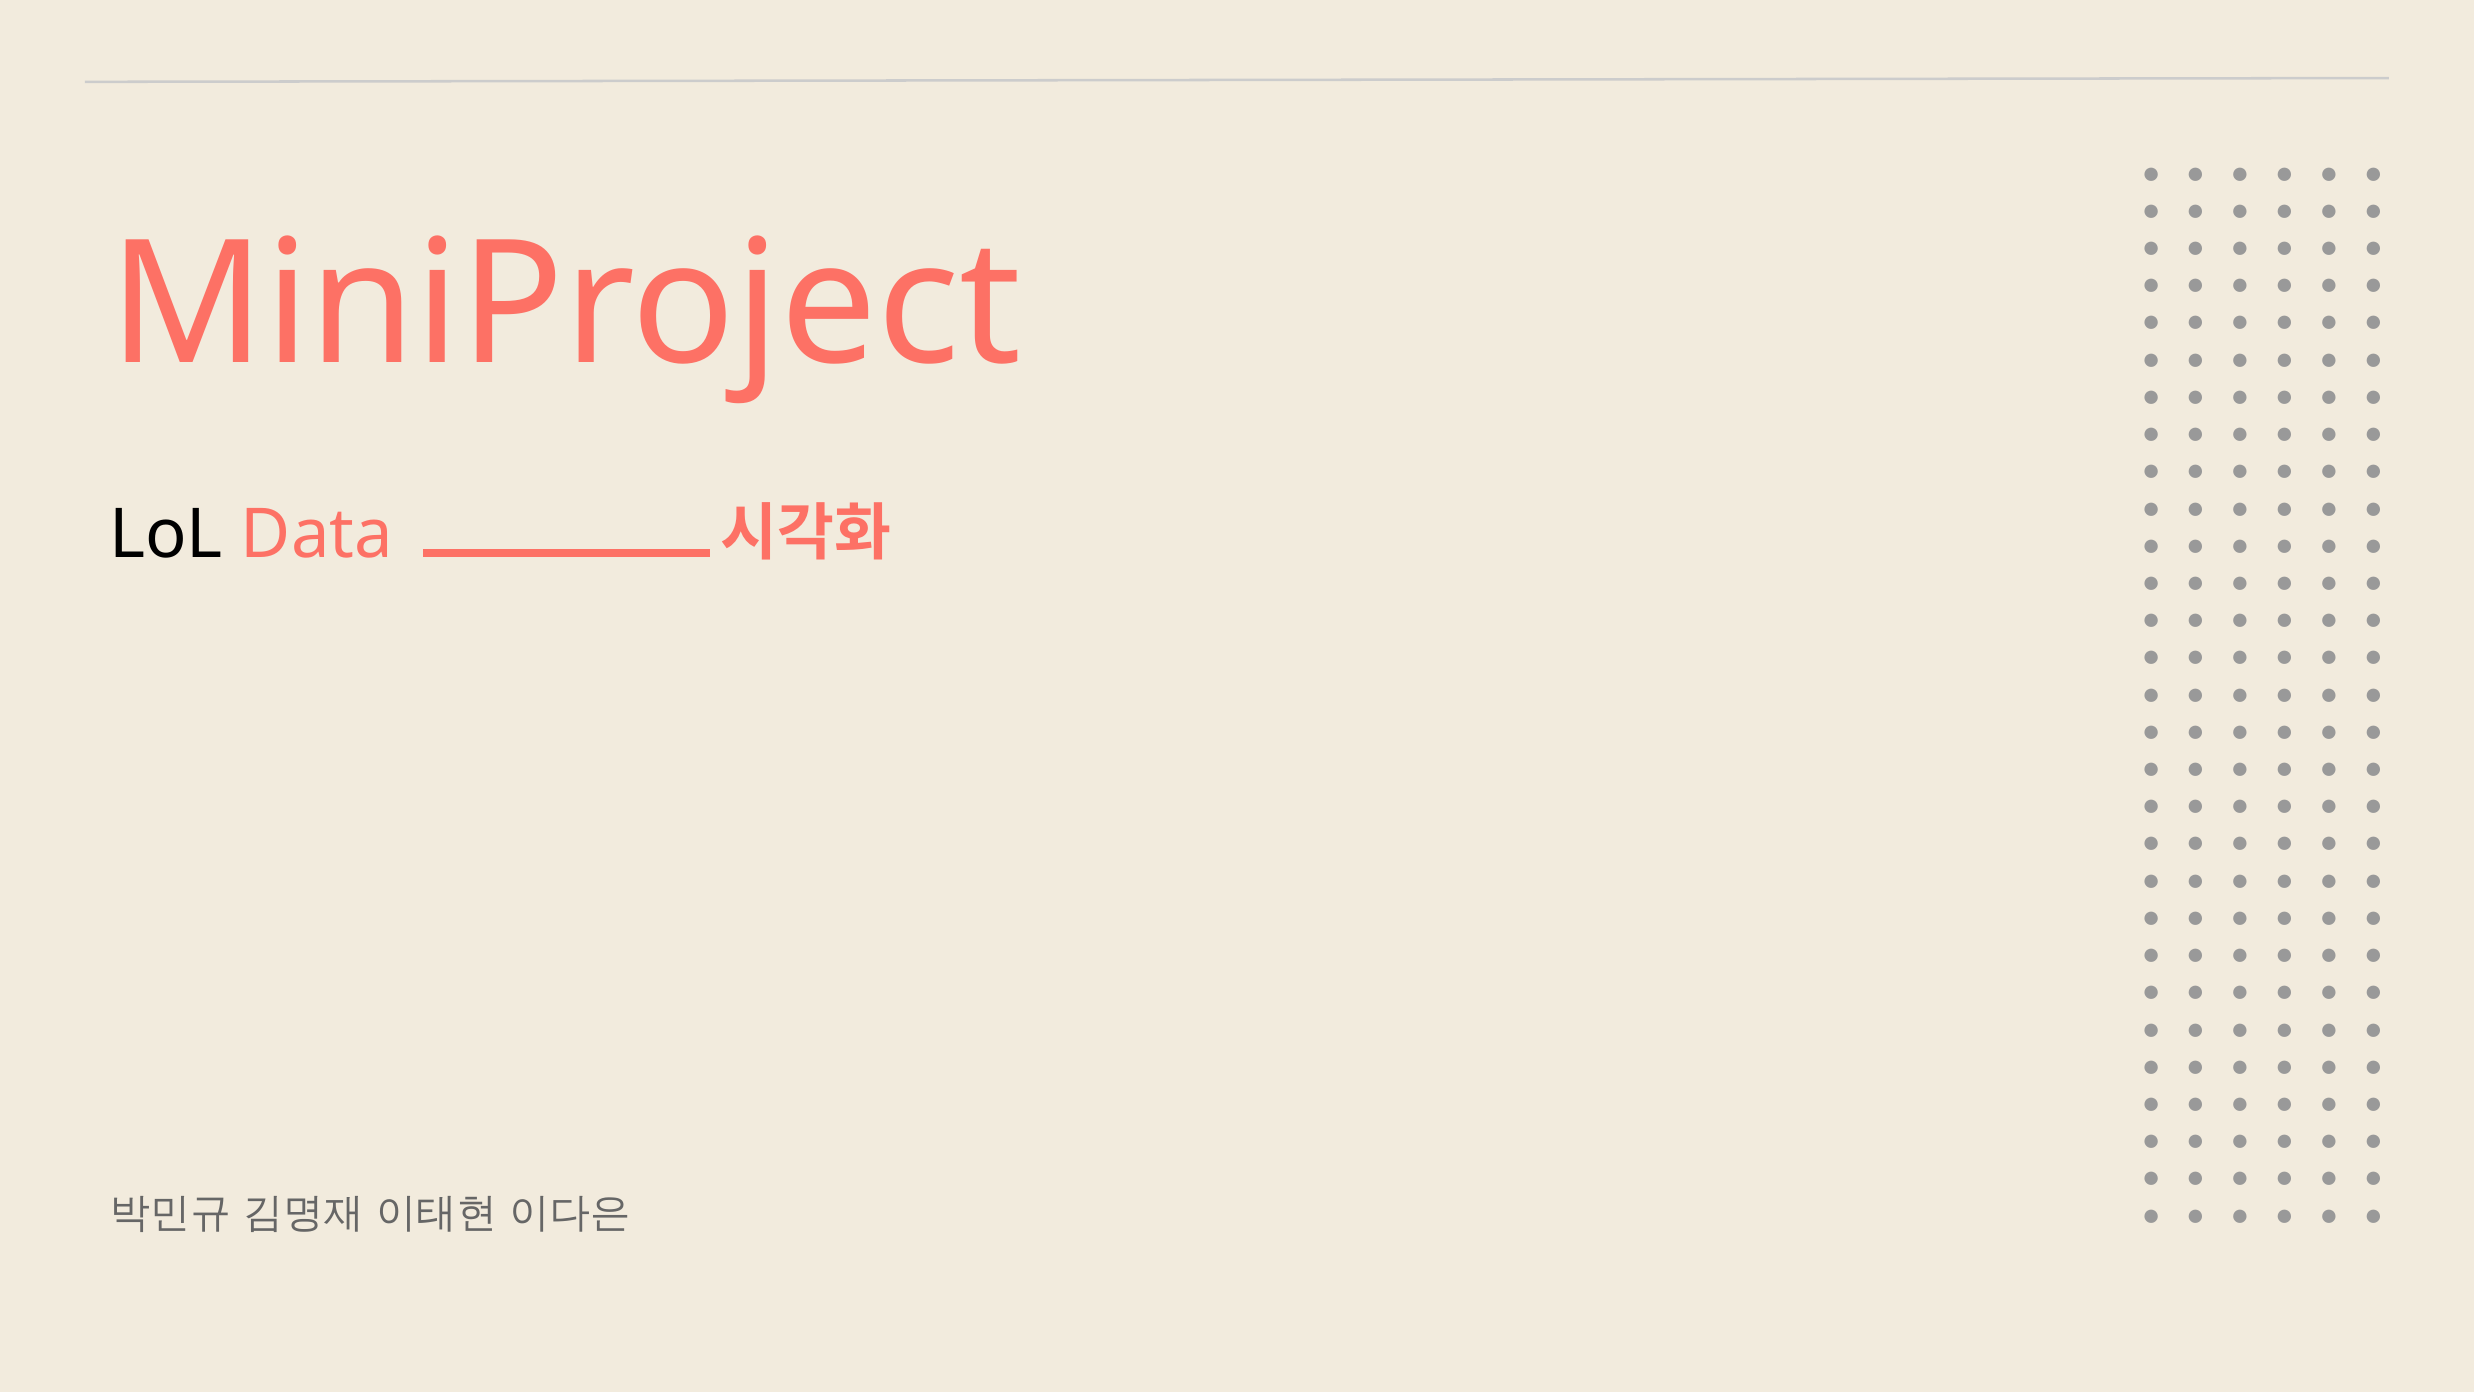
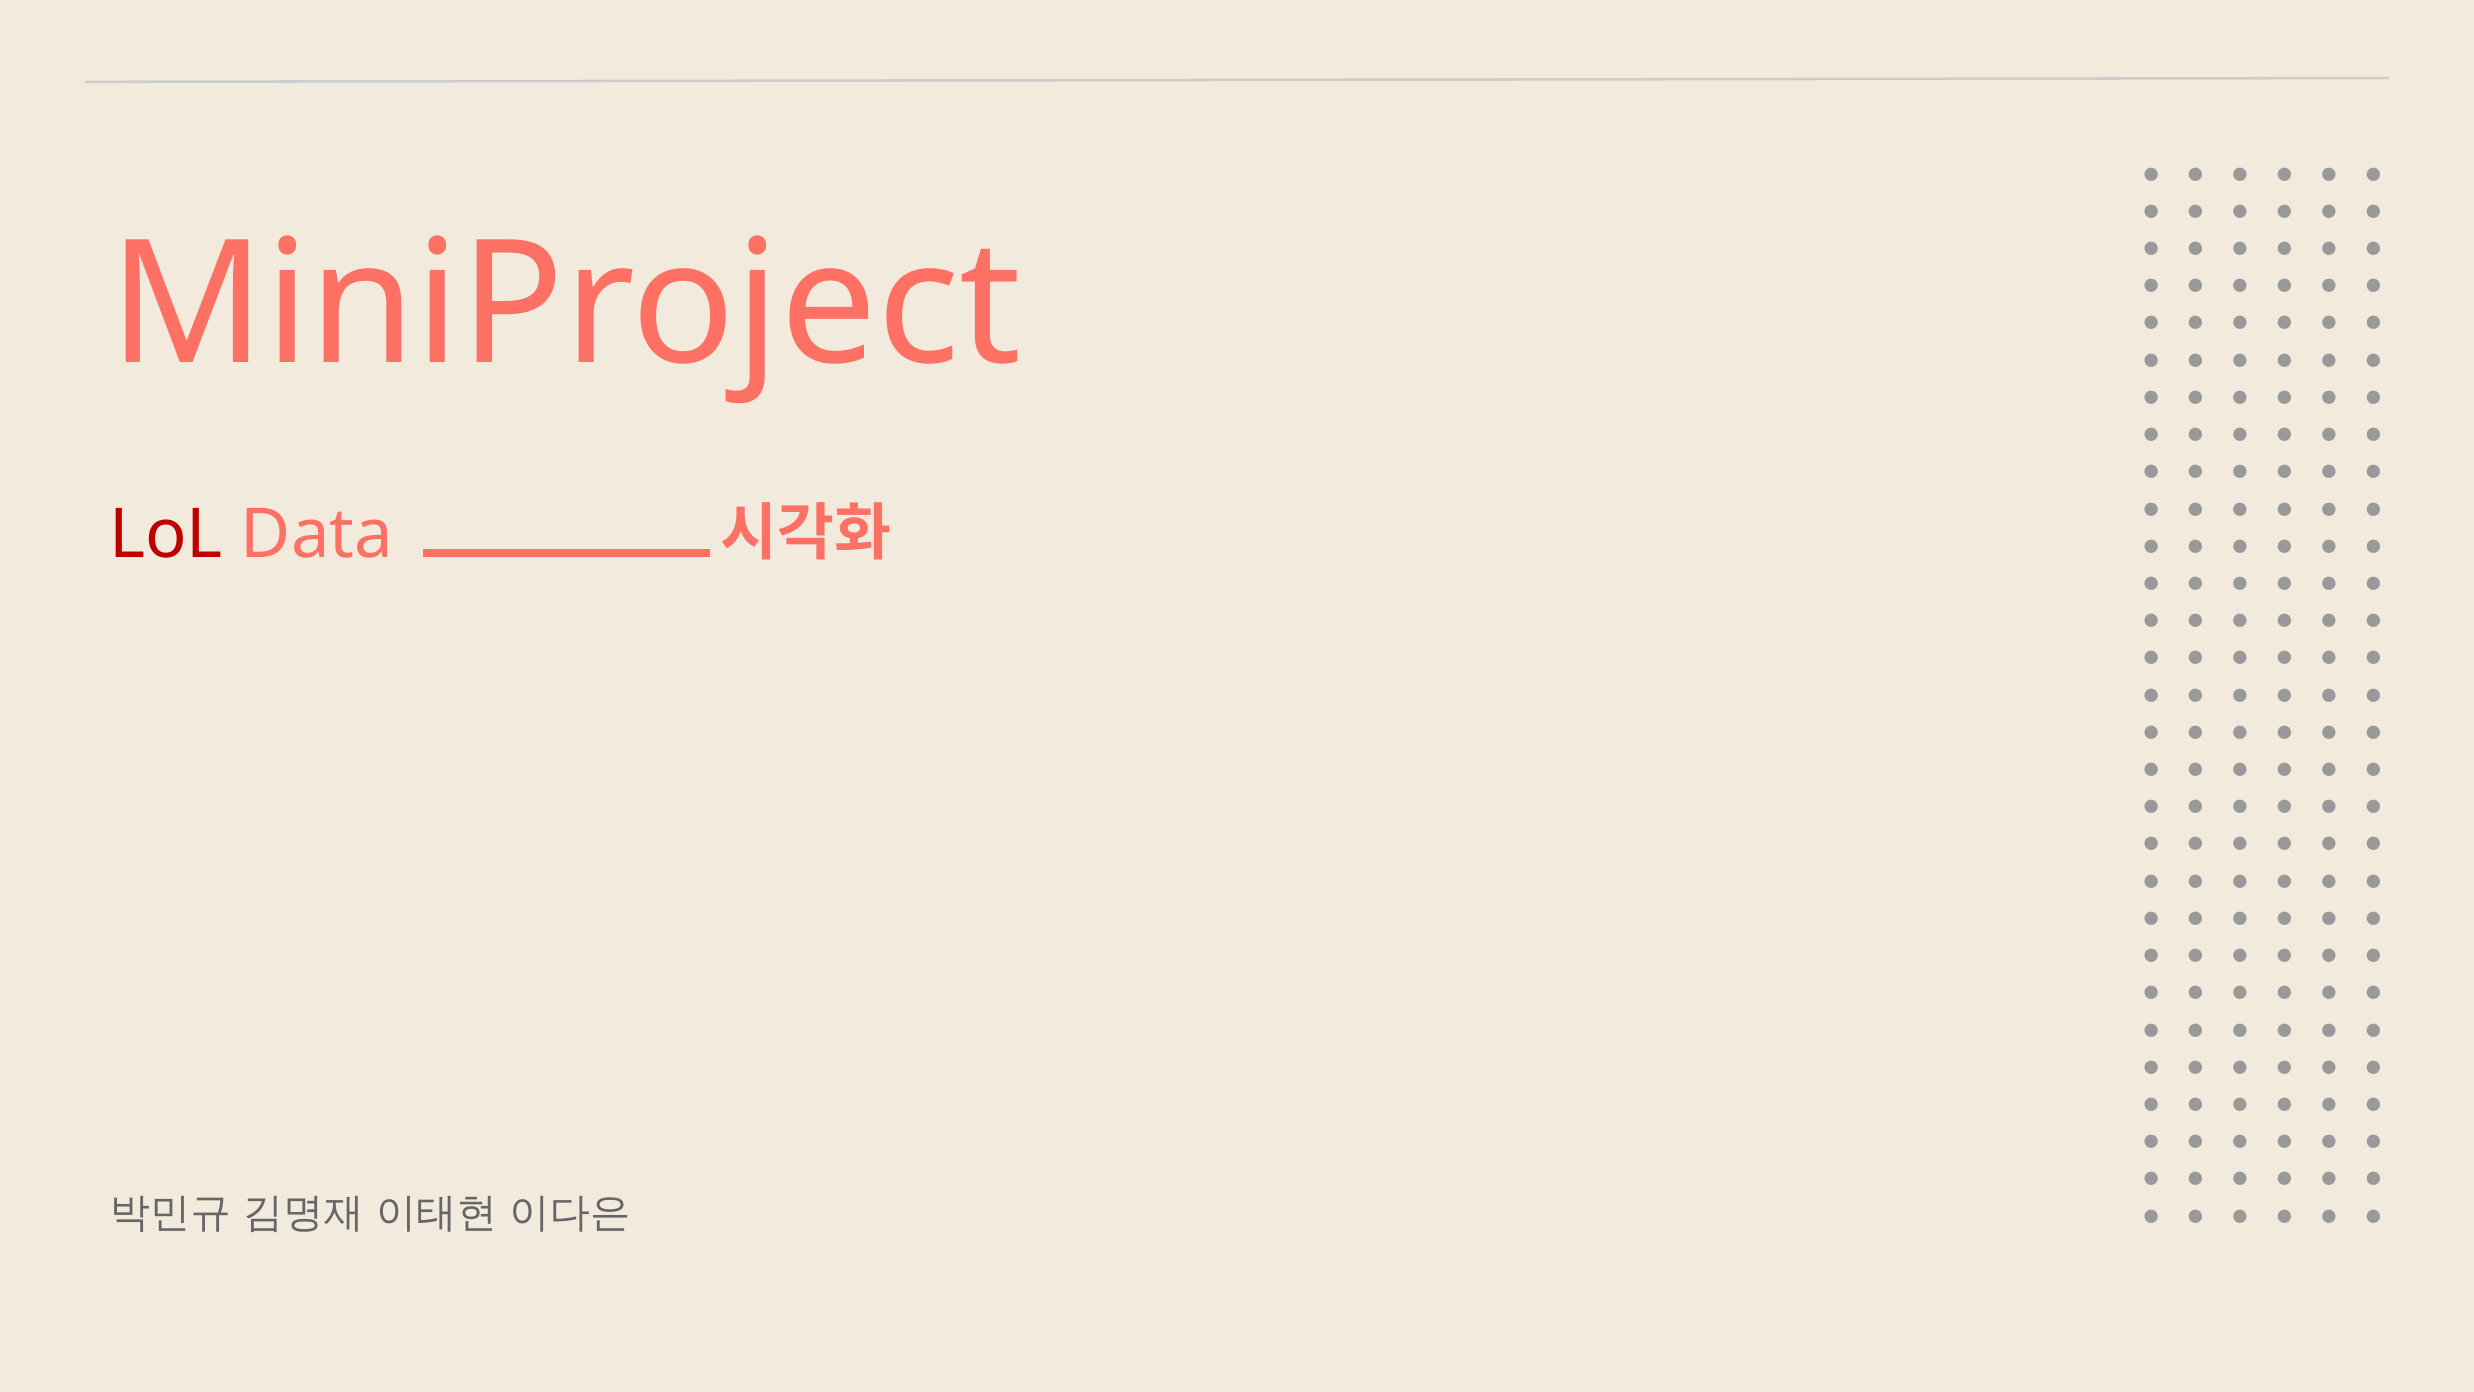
LoL colour: black -> red (166, 535)
